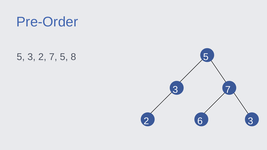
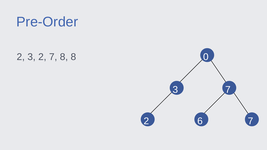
5: 5 -> 2 (21, 57)
7 5: 5 -> 8 (64, 57)
8 5: 5 -> 0 (206, 57)
3: 3 -> 7 (250, 121)
